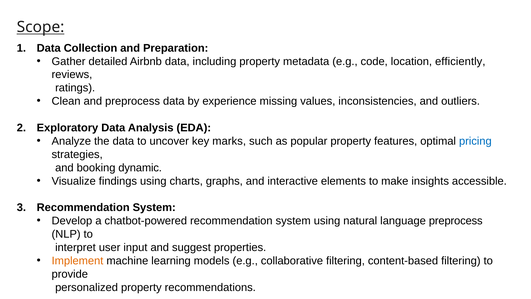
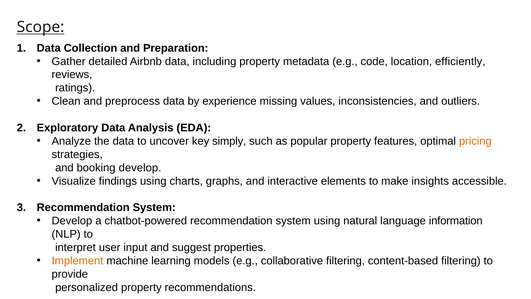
marks: marks -> simply (229, 141)
pricing colour: blue -> orange (475, 141)
booking dynamic: dynamic -> develop (140, 168)
language preprocess: preprocess -> information (456, 221)
